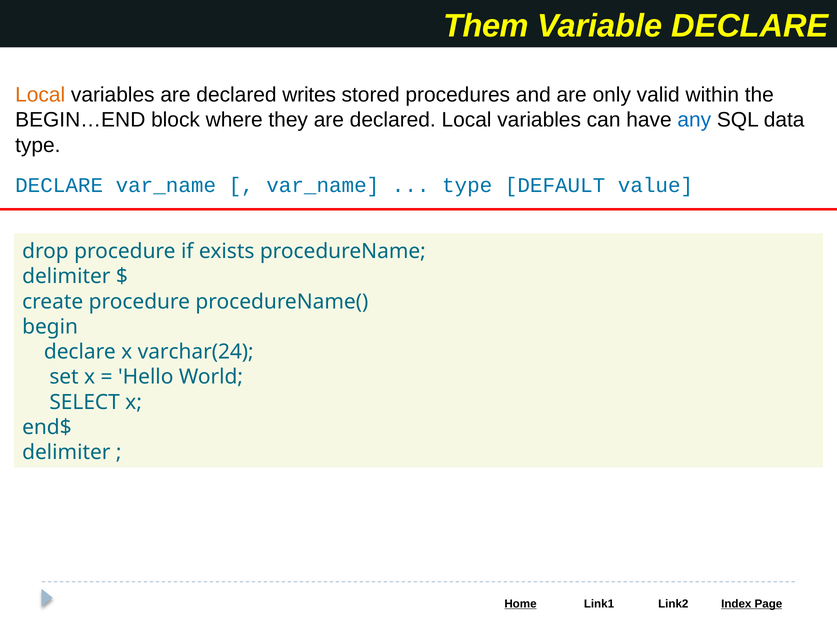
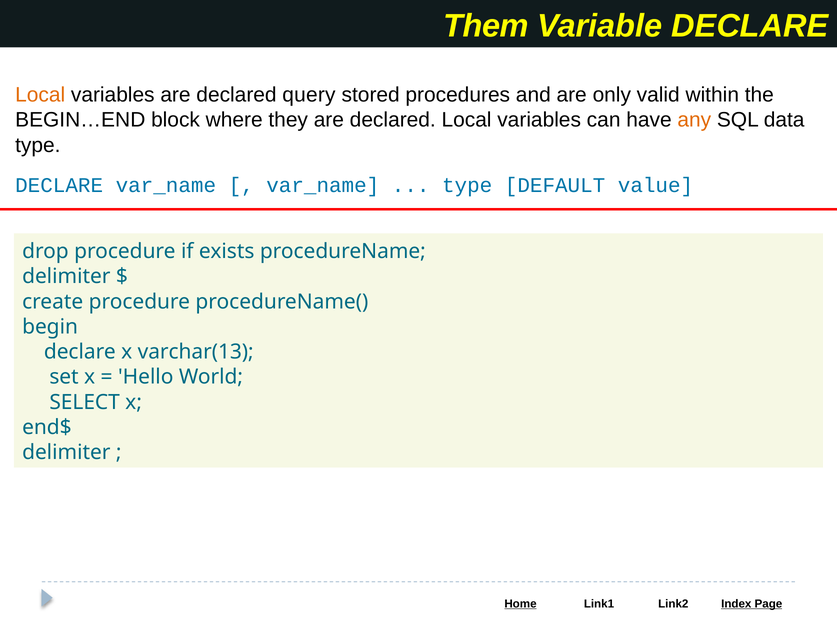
writes: writes -> query (309, 95)
any colour: blue -> orange (694, 120)
varchar(24: varchar(24 -> varchar(13 (196, 352)
